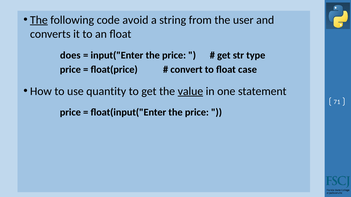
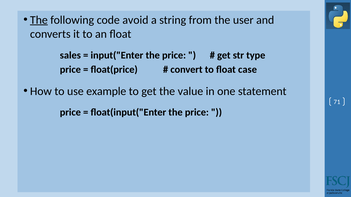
does: does -> sales (70, 55)
quantity: quantity -> example (106, 91)
value underline: present -> none (190, 91)
